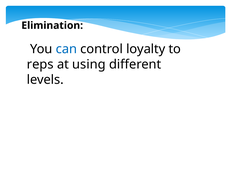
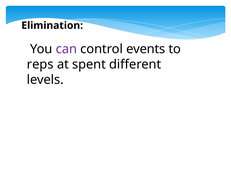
can colour: blue -> purple (66, 49)
loyalty: loyalty -> events (146, 49)
using: using -> spent (89, 64)
